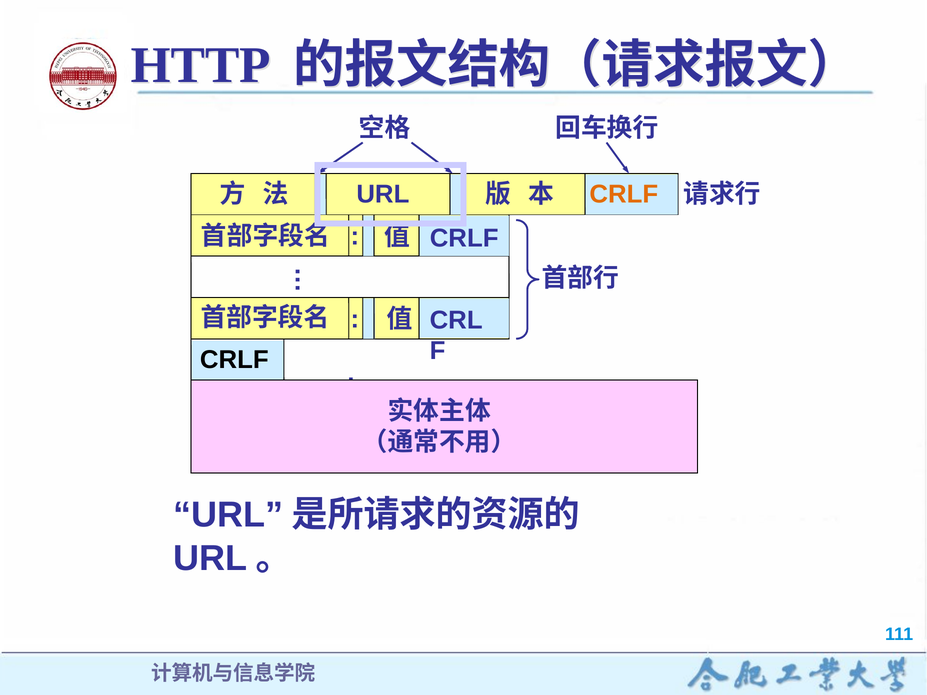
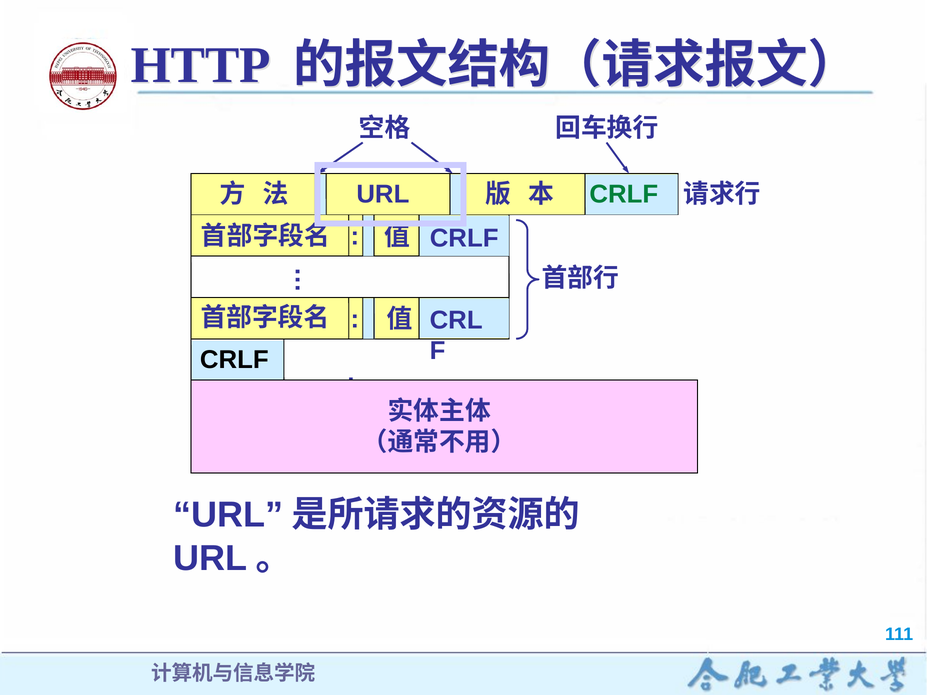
CRLF colour: orange -> green (624, 194)
